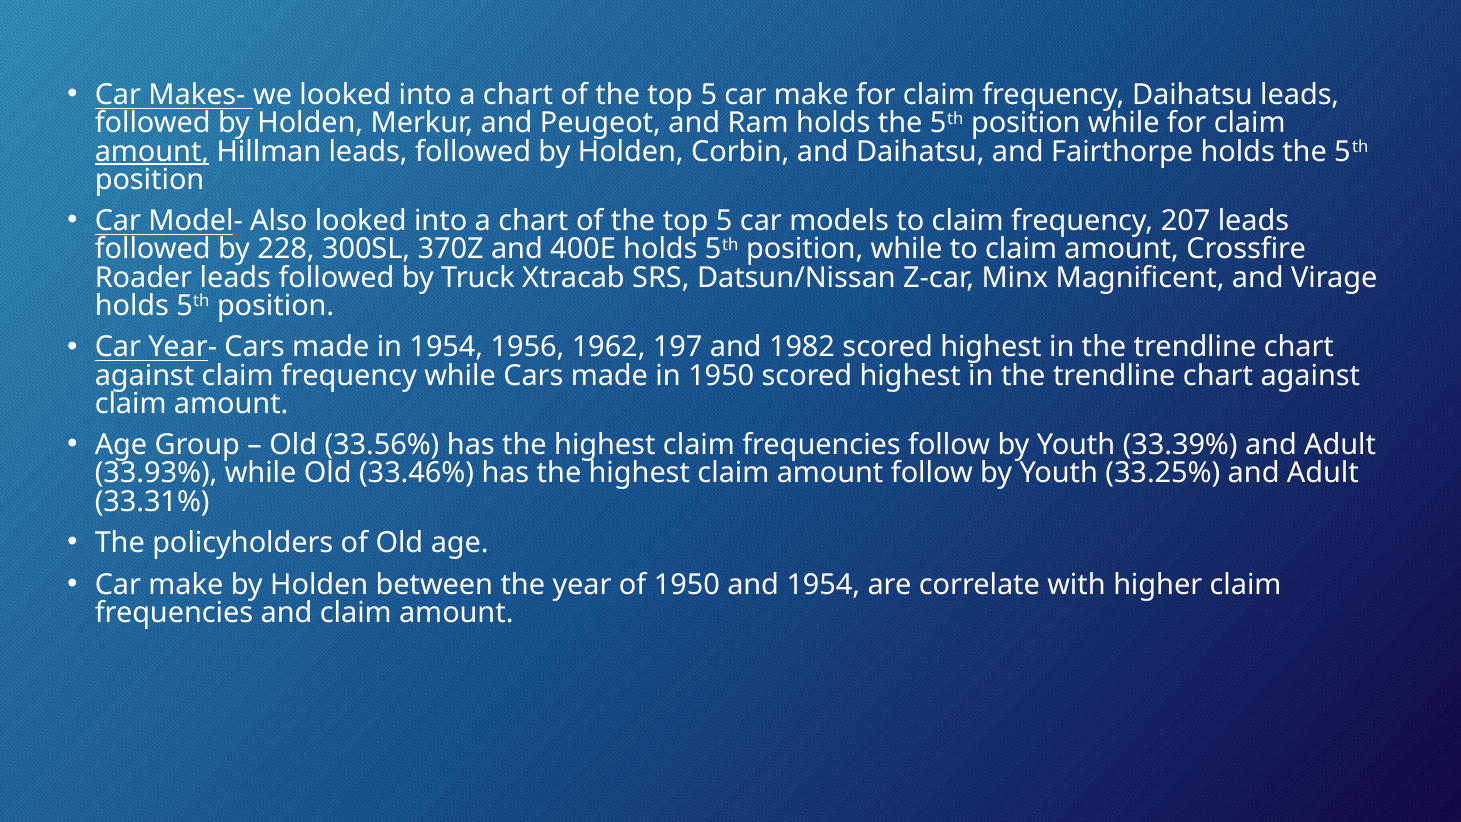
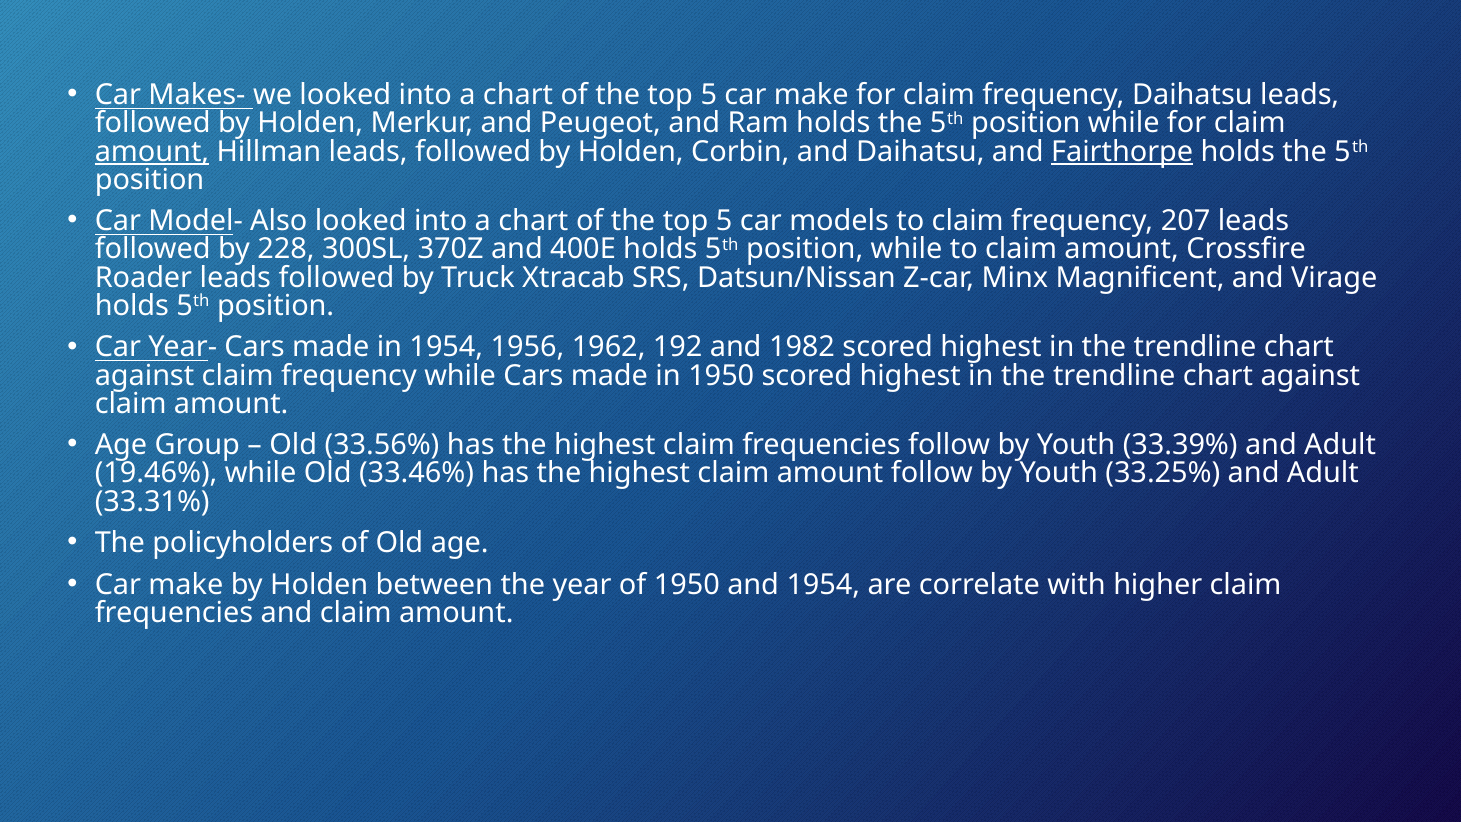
Fairthorpe underline: none -> present (1122, 151)
197: 197 -> 192 (678, 347)
33.93%: 33.93% -> 19.46% (156, 473)
